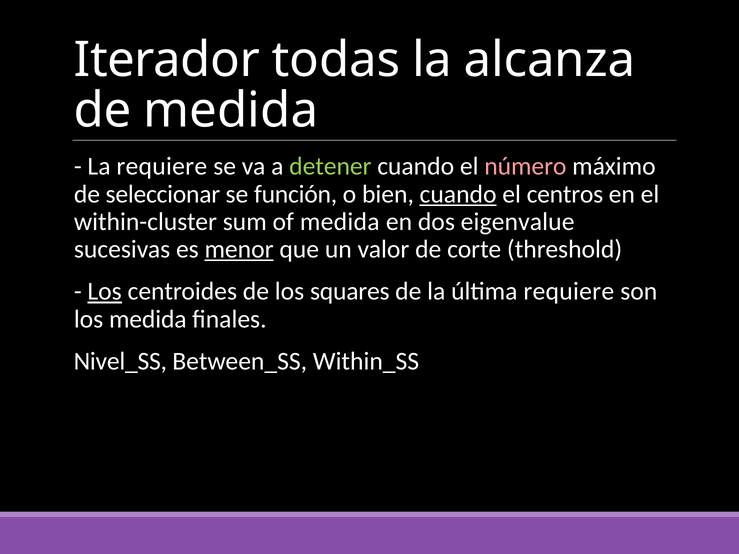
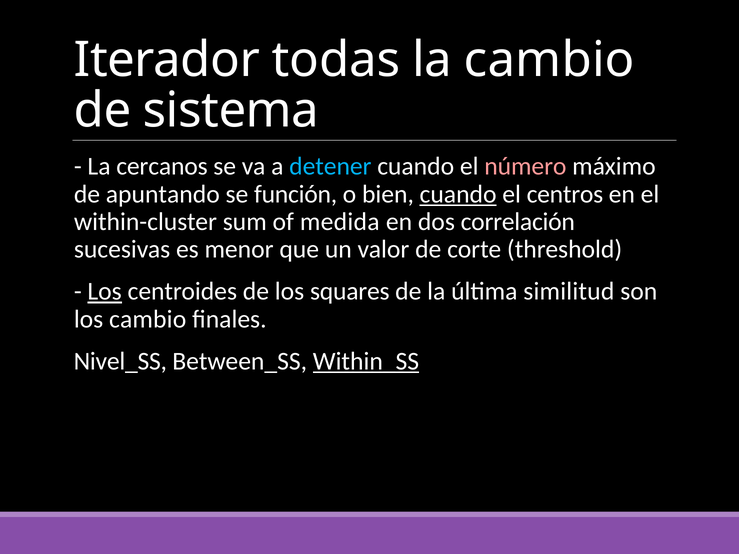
la alcanza: alcanza -> cambio (549, 60)
de medida: medida -> sistema (231, 110)
La requiere: requiere -> cercanos (162, 167)
detener colour: light green -> light blue (330, 167)
seleccionar: seleccionar -> apuntando (163, 194)
eigenvalue: eigenvalue -> correlación (518, 222)
menor underline: present -> none (239, 250)
última requiere: requiere -> similitud (569, 292)
los medida: medida -> cambio (148, 319)
Within_SS underline: none -> present (366, 361)
